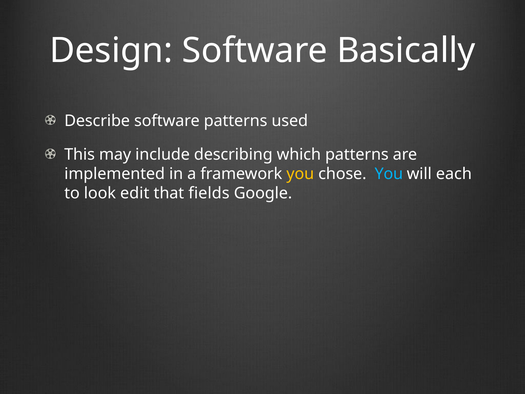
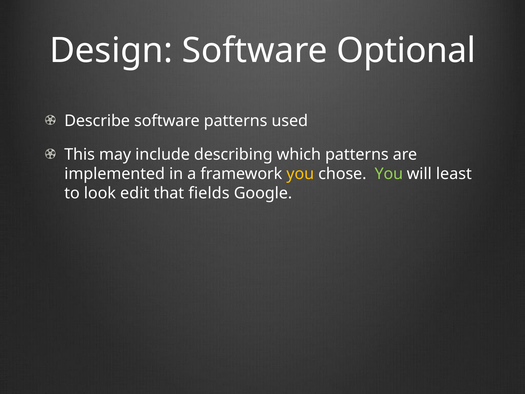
Basically: Basically -> Optional (406, 50)
You colour: light blue -> light green (389, 174)
each: each -> least (454, 174)
